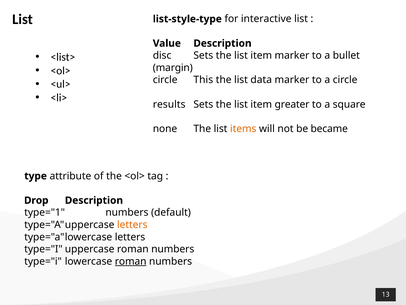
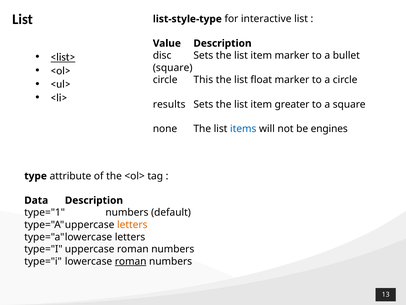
<list> underline: none -> present (63, 57)
margin: margin -> square (173, 68)
data: data -> float (261, 80)
items colour: orange -> blue (243, 129)
became: became -> engines (329, 129)
Drop: Drop -> Data (36, 200)
